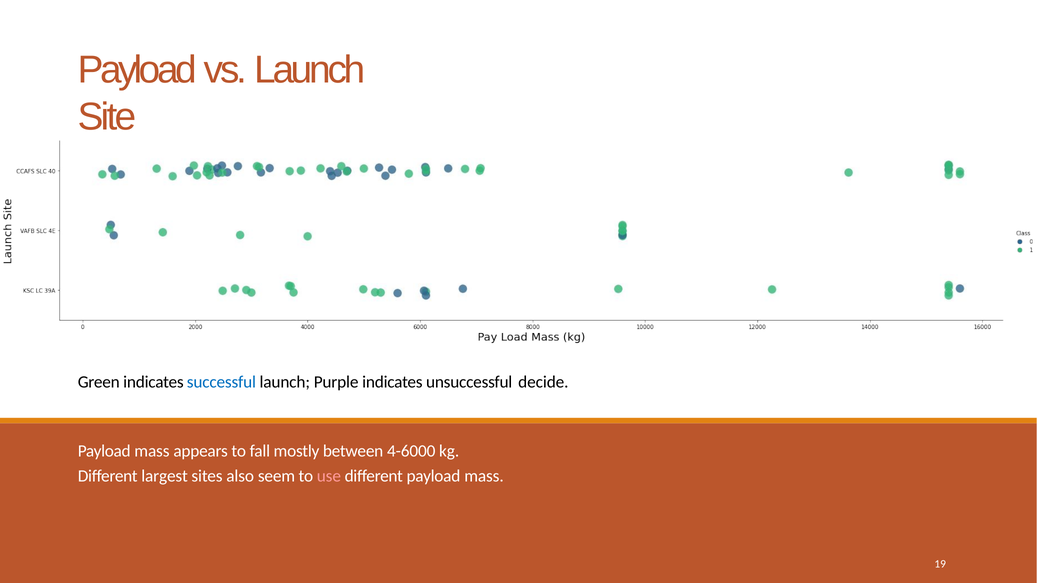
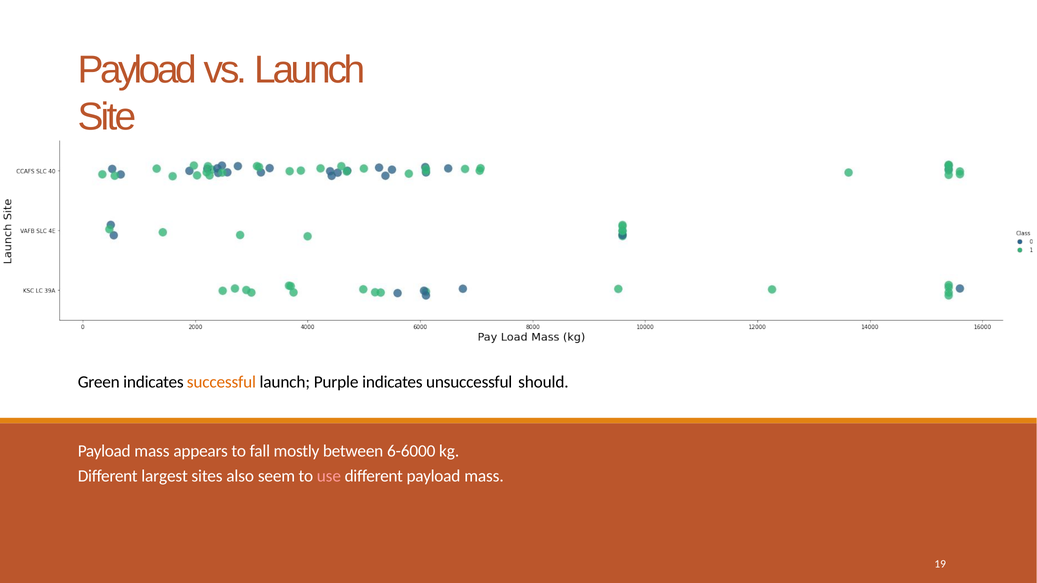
successful colour: blue -> orange (221, 382)
decide: decide -> should (543, 382)
4-6000: 4-6000 -> 6-6000 (411, 451)
